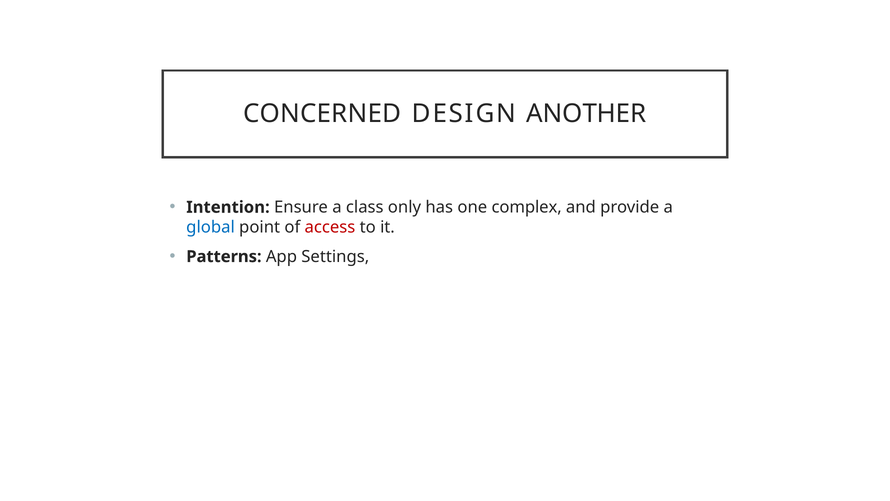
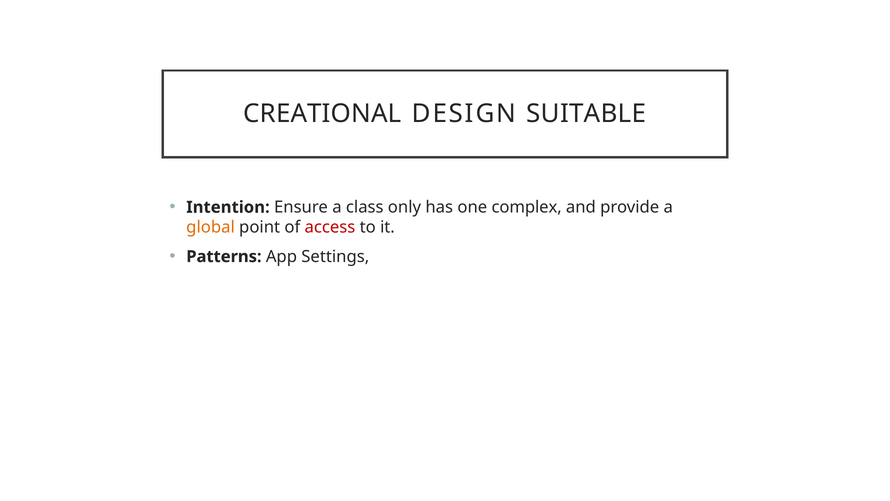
CONCERNED: CONCERNED -> CREATIONAL (322, 114)
ANOTHER: ANOTHER -> SUITABLE (586, 114)
global colour: blue -> orange (211, 227)
